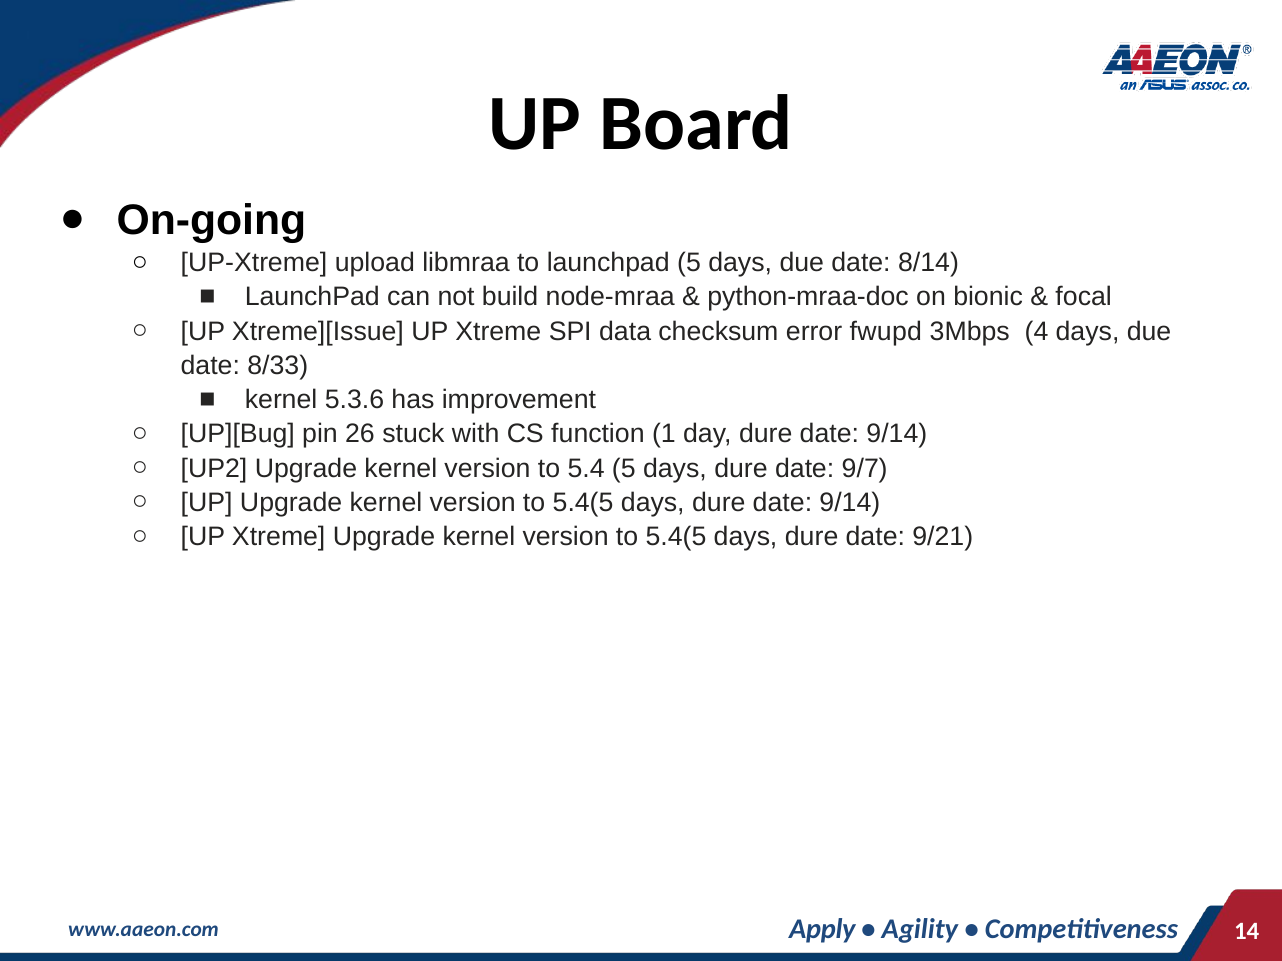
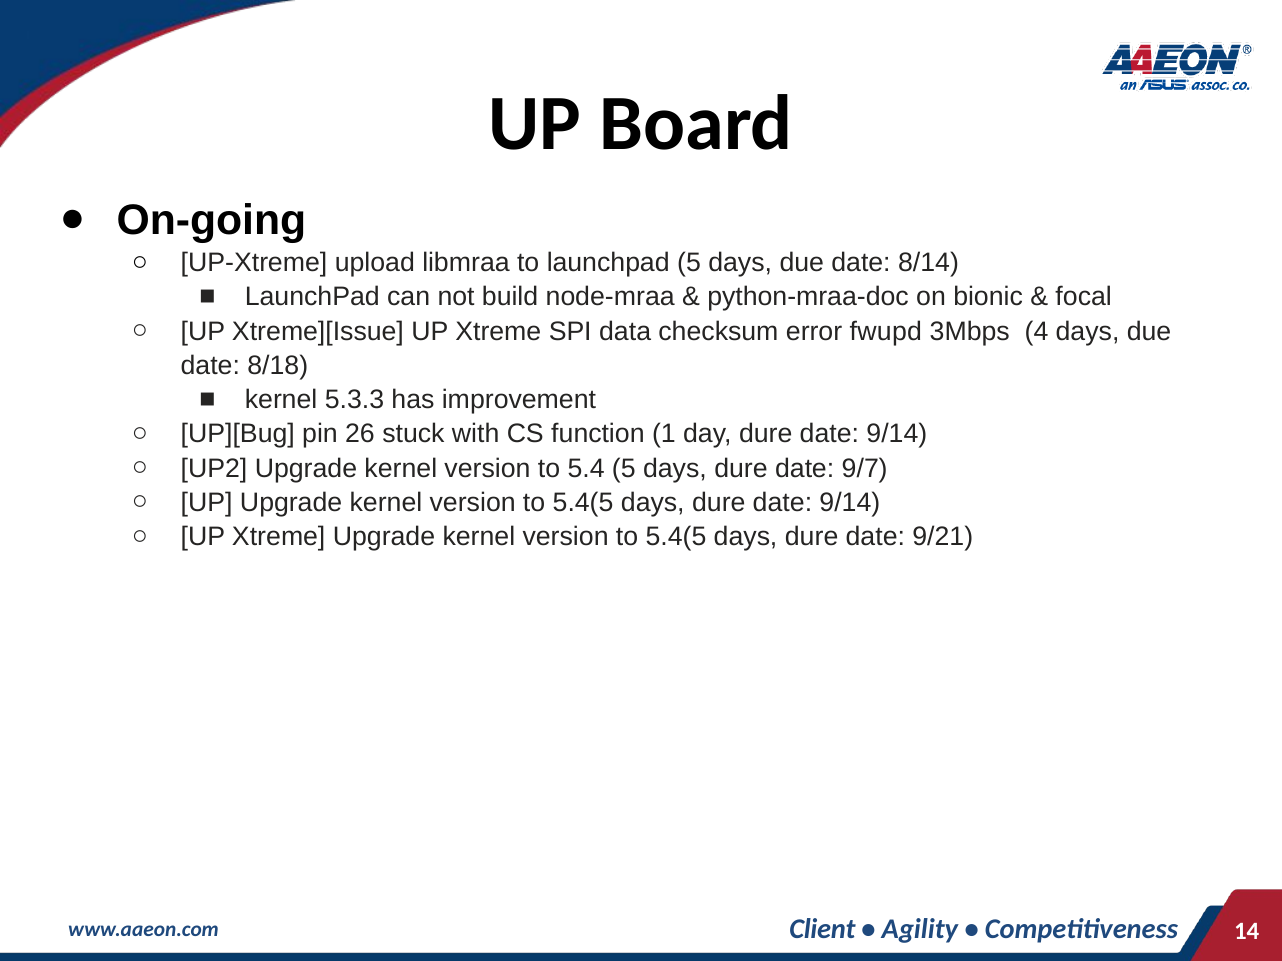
8/33: 8/33 -> 8/18 (278, 366)
5.3.6: 5.3.6 -> 5.3.3 (354, 400)
Apply: Apply -> Client (822, 930)
